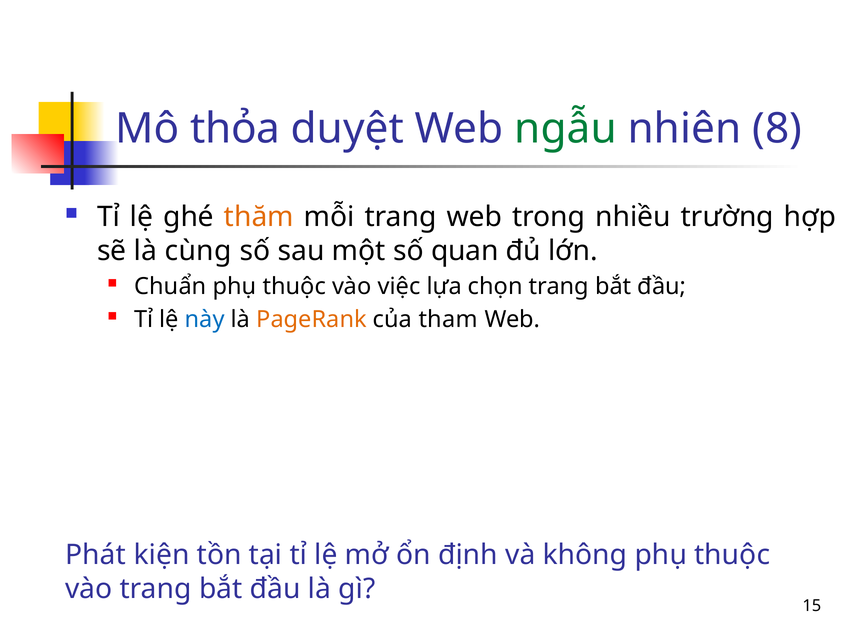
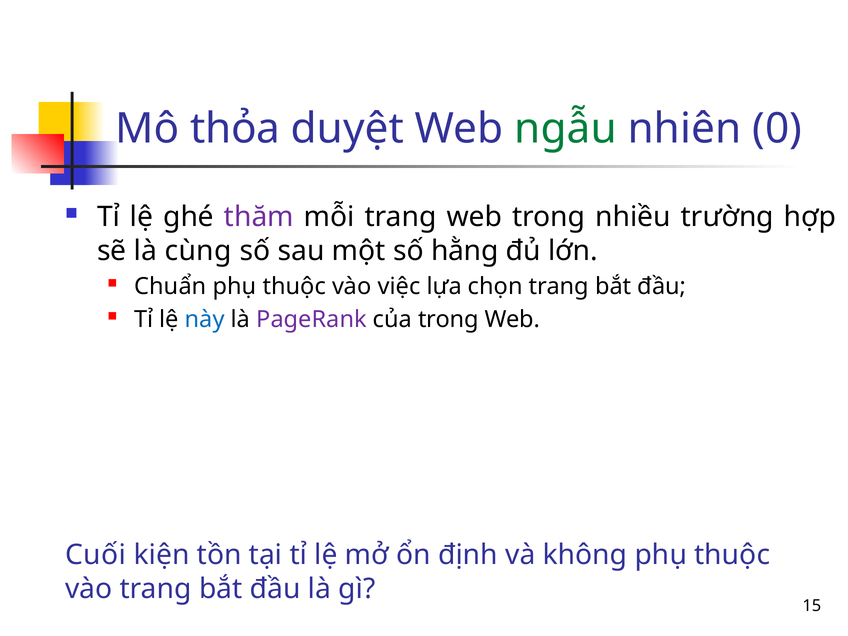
8: 8 -> 0 (777, 129)
thăm colour: orange -> purple (259, 217)
quan: quan -> hằng (465, 251)
PageRank colour: orange -> purple (312, 319)
của tham: tham -> trọng (448, 319)
Phát: Phát -> Cuối (96, 555)
